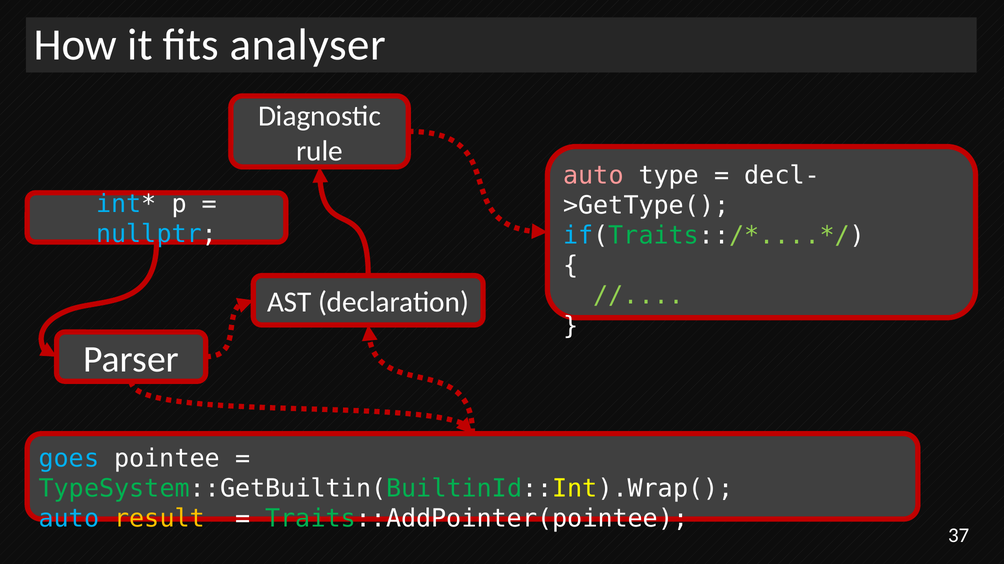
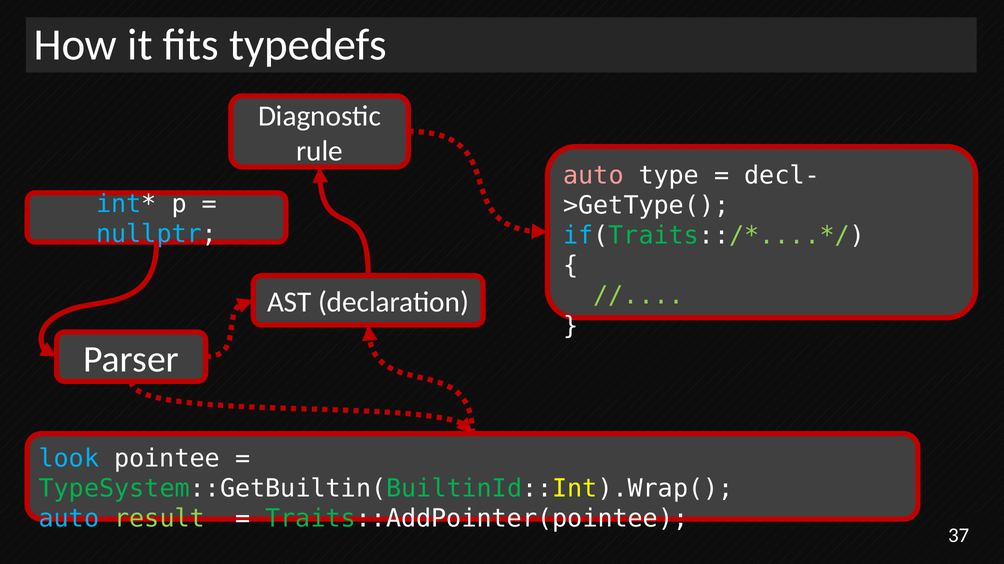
analyser: analyser -> typedefs (308, 45)
goes: goes -> look (69, 459)
result colour: yellow -> light green (160, 519)
